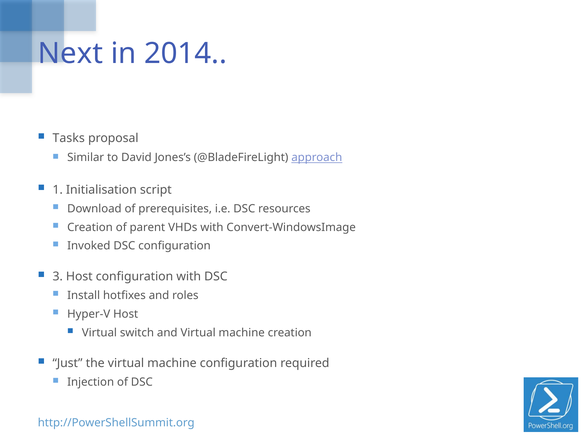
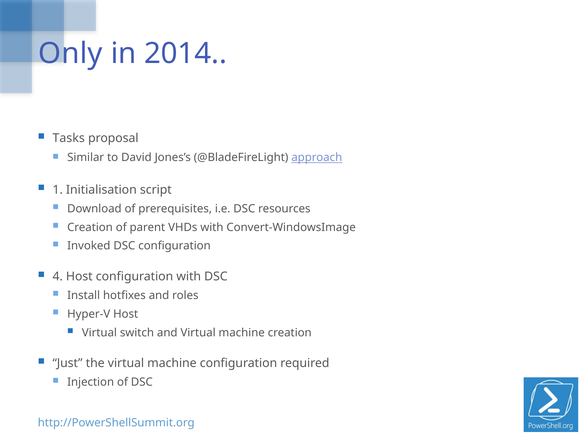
Next: Next -> Only (70, 54)
3: 3 -> 4 (58, 277)
